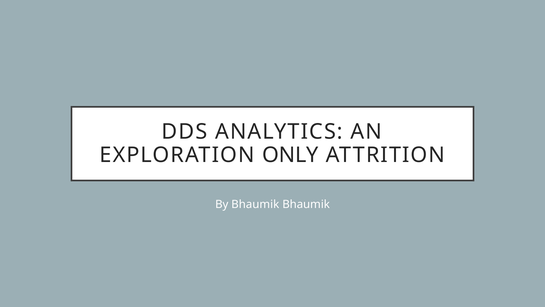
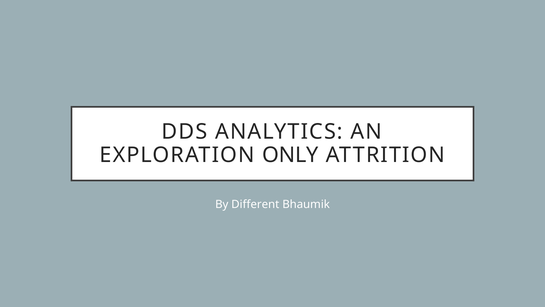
By Bhaumik: Bhaumik -> Different (255, 204)
